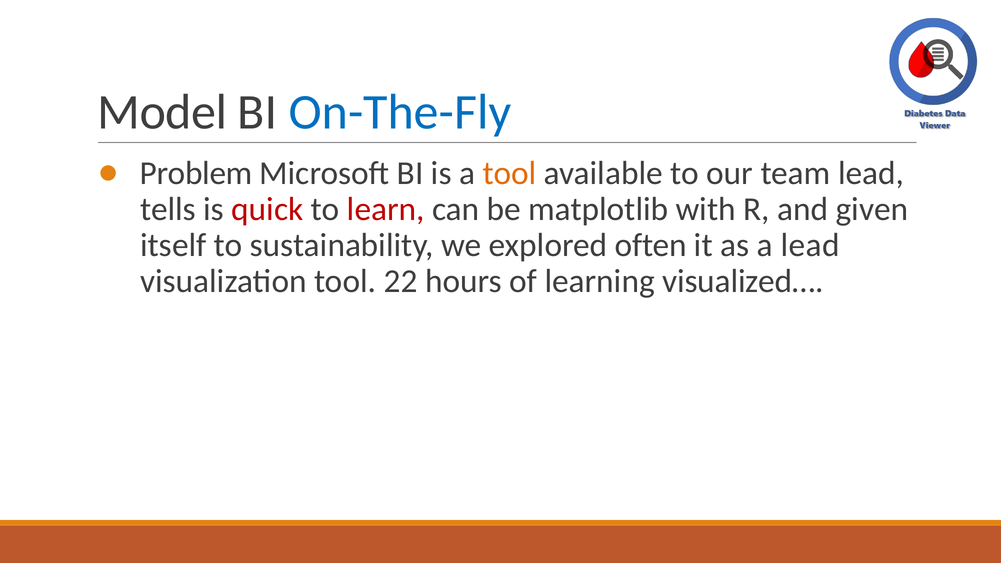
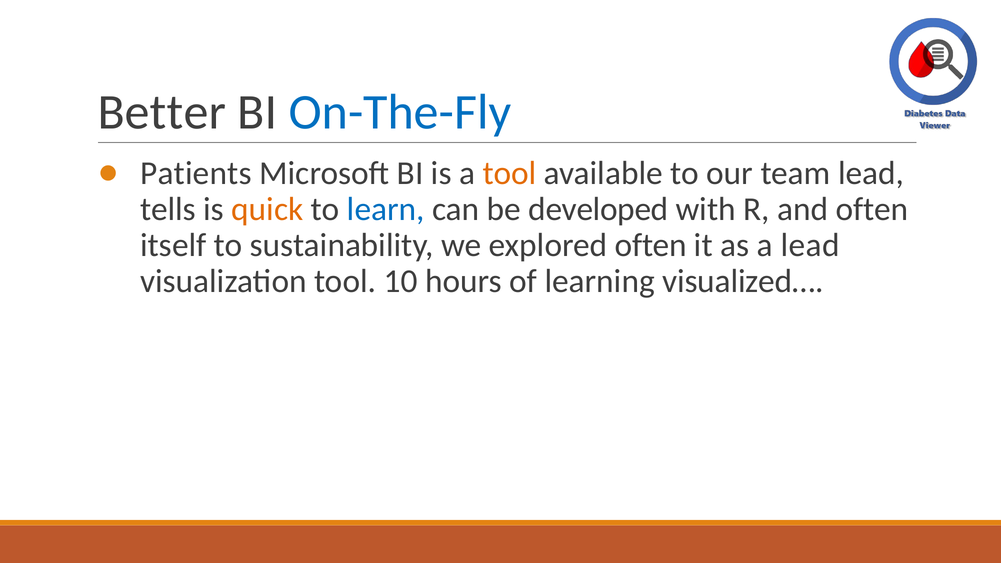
Model: Model -> Better (162, 112)
Problem: Problem -> Patients (196, 173)
quick colour: red -> orange (267, 209)
learn colour: red -> blue (386, 209)
matplotlib: matplotlib -> developed (598, 209)
and given: given -> often (872, 209)
22: 22 -> 10 (401, 281)
